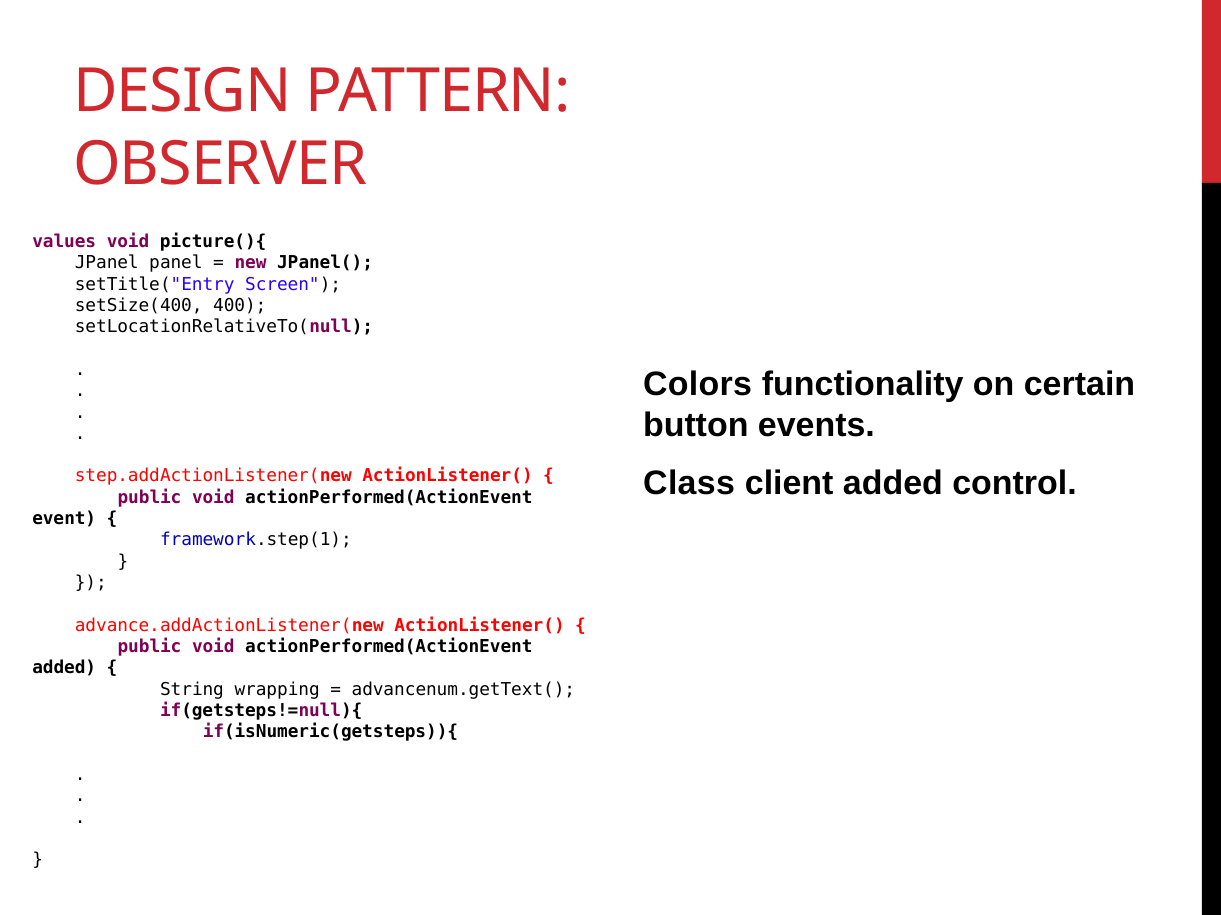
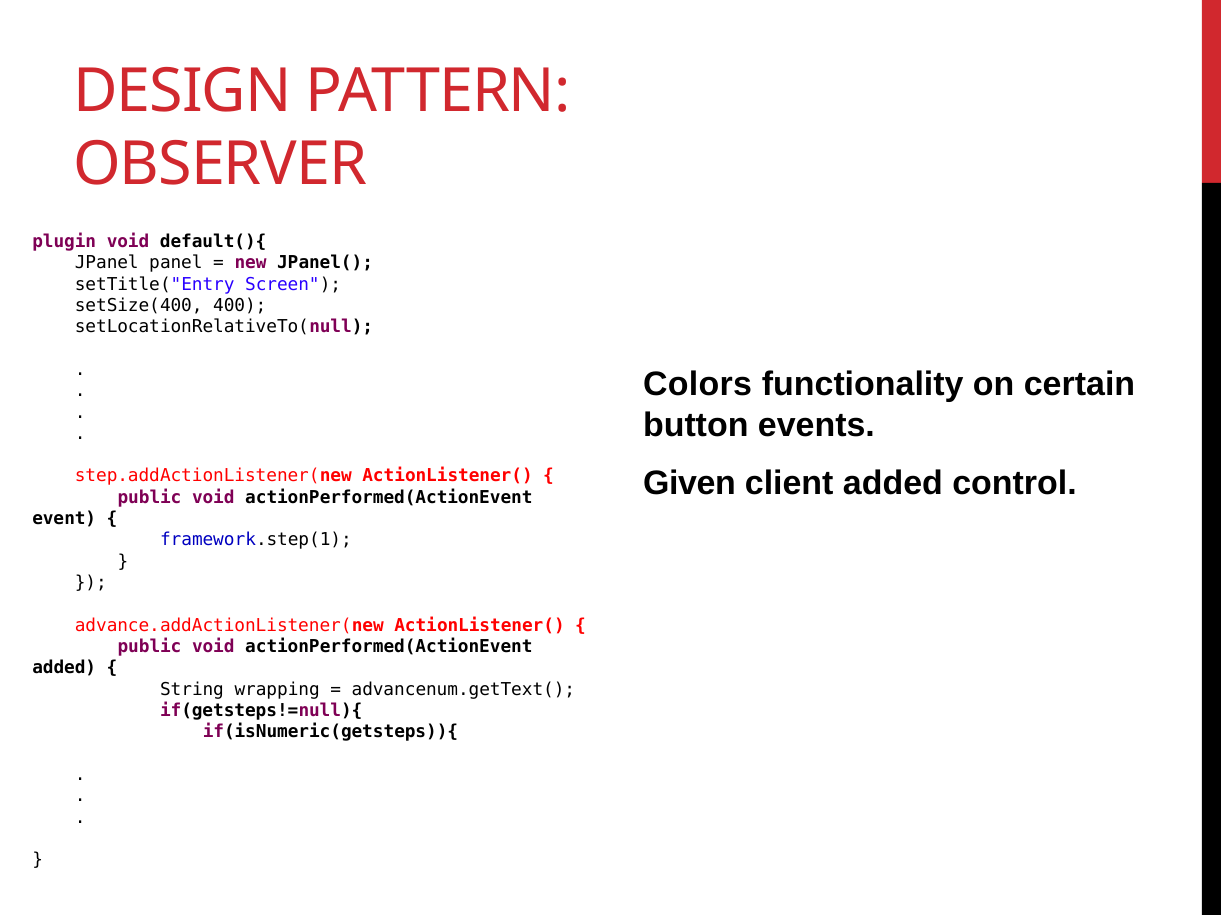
values: values -> plugin (64, 242)
picture(){: picture(){ -> default(){ (213, 242)
Class: Class -> Given (689, 483)
